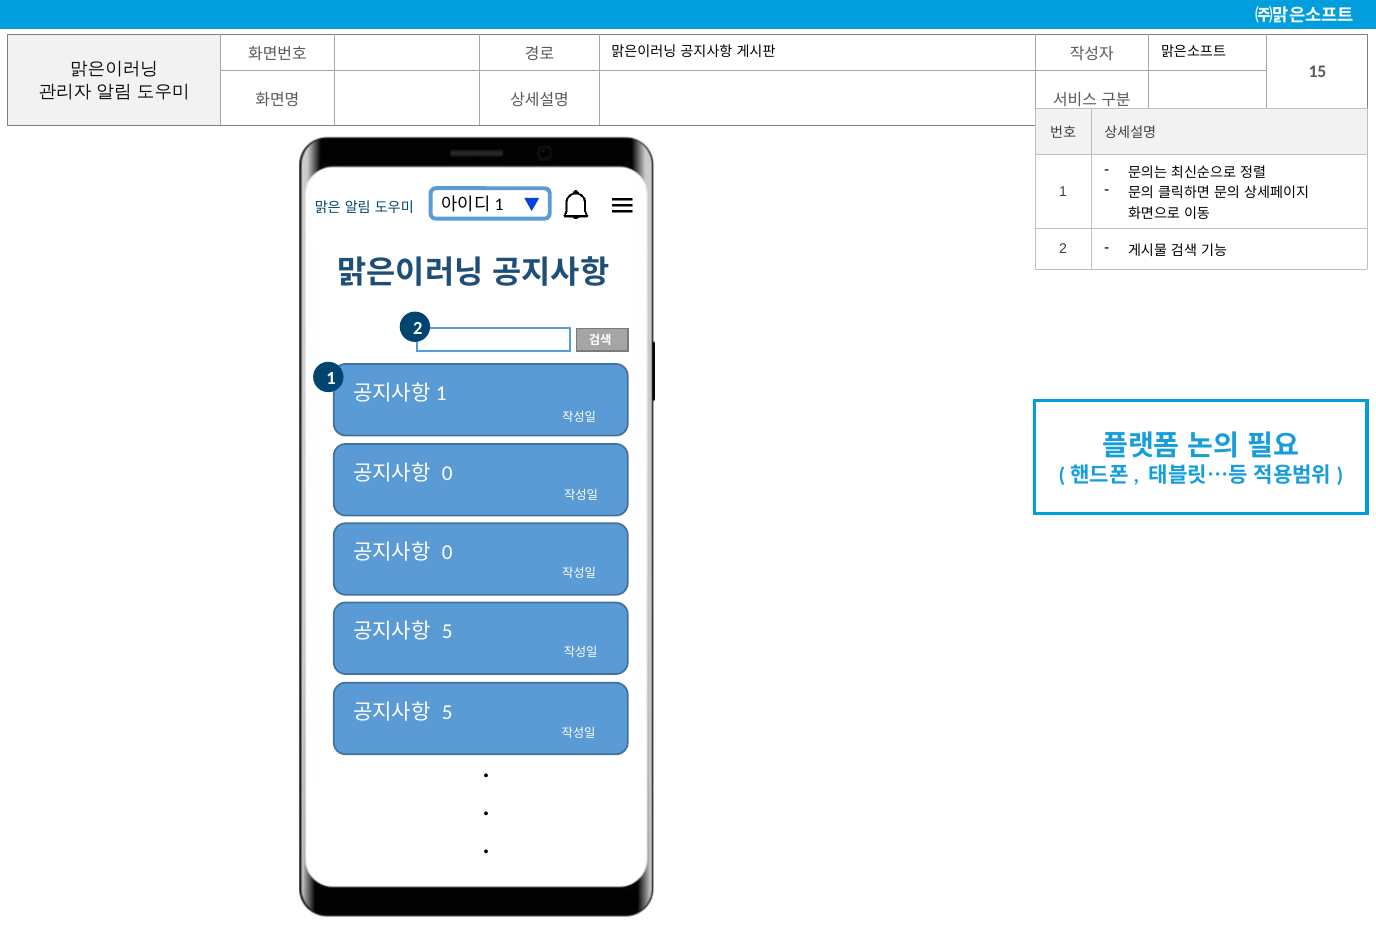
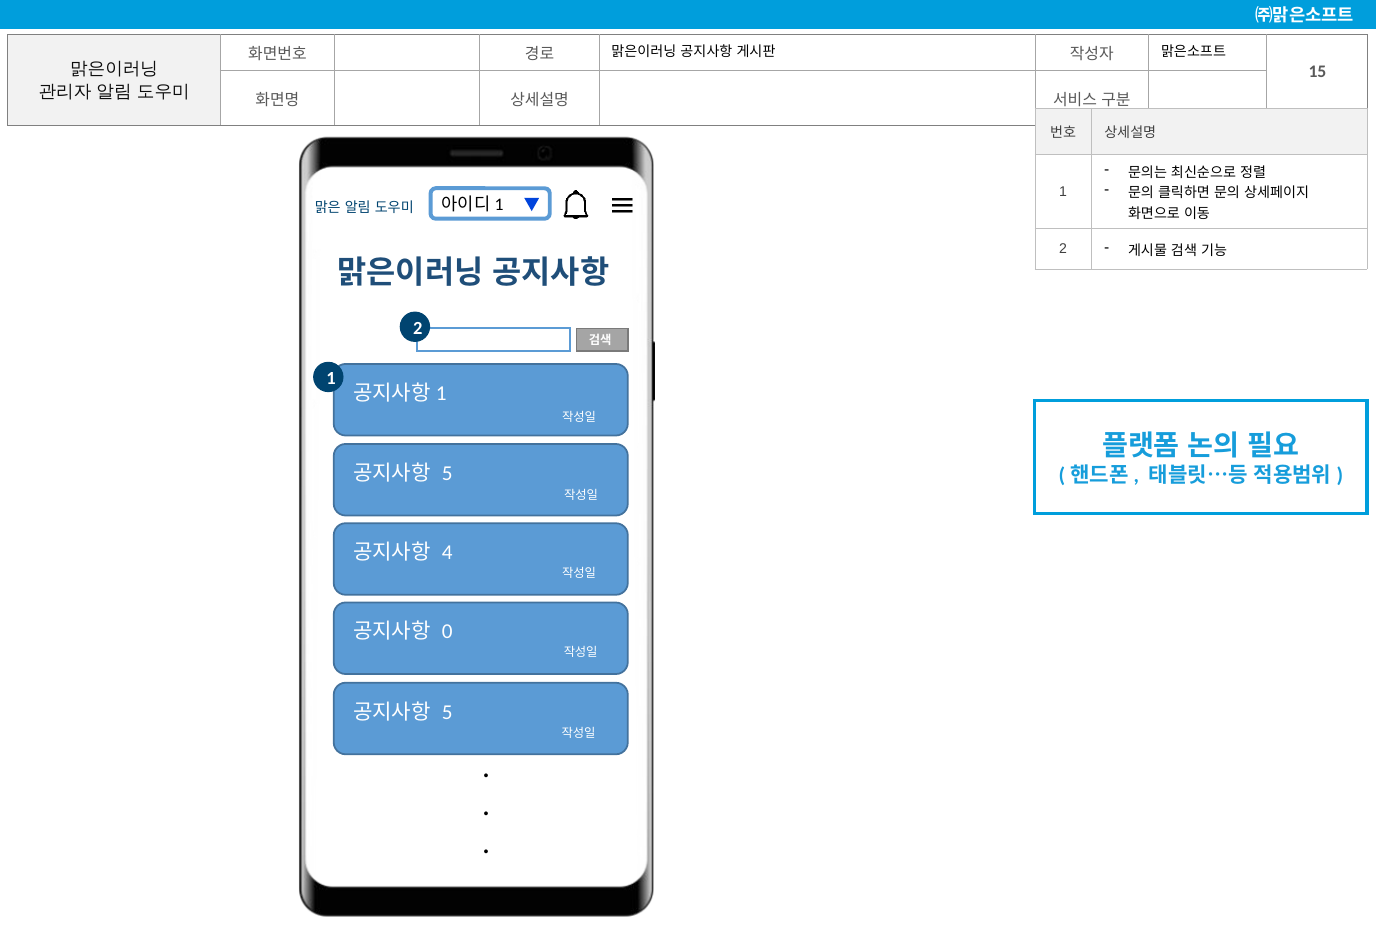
0: 0 -> 5 (447, 474)
0: 0 -> 4 (447, 553)
5: 5 -> 0 (447, 632)
